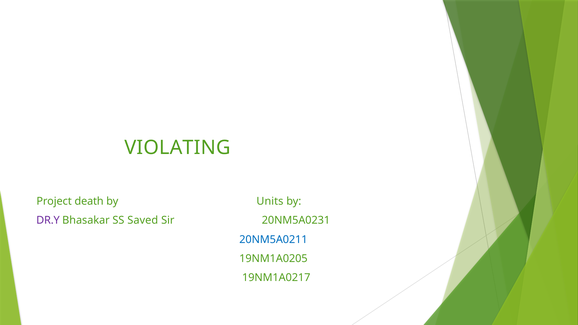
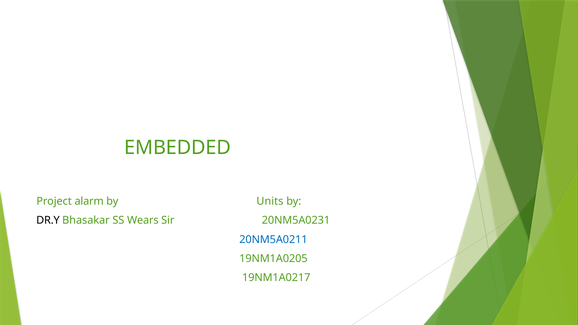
VIOLATING: VIOLATING -> EMBEDDED (178, 148)
death: death -> alarm (89, 201)
DR.Y colour: purple -> black (48, 220)
Saved: Saved -> Wears (143, 220)
